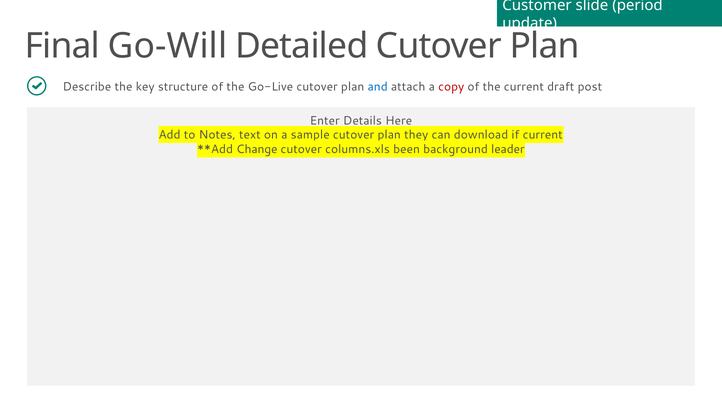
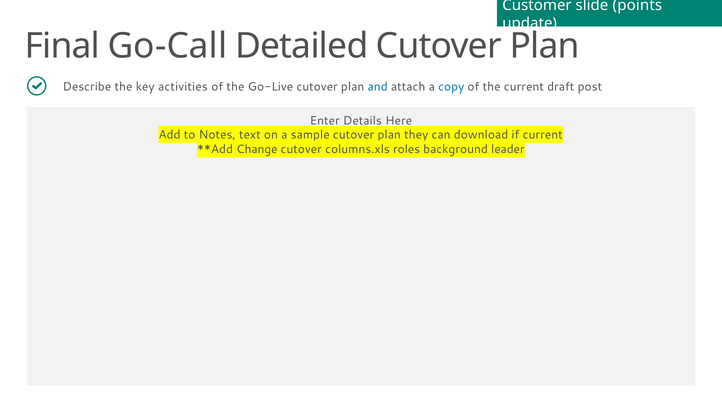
period: period -> points (637, 5)
Go-Will: Go-Will -> Go-Call (167, 46)
structure: structure -> activities (183, 87)
copy colour: red -> blue (451, 87)
been: been -> roles (407, 150)
